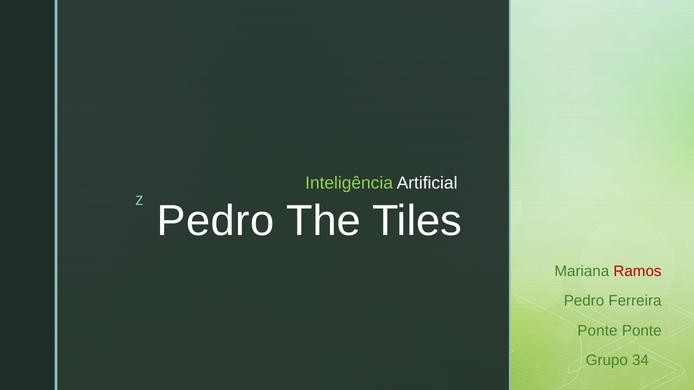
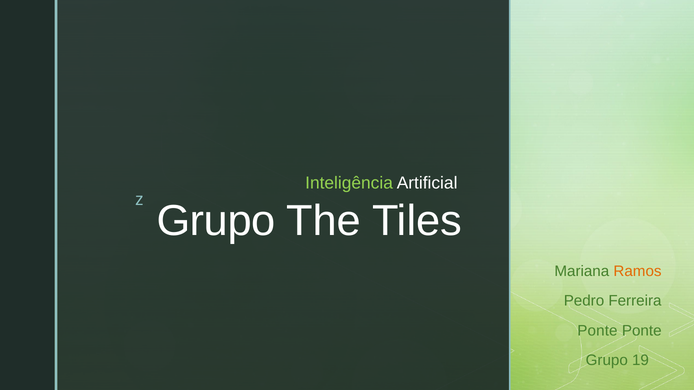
Pedro: Pedro -> Grupo (216, 221)
Ramos colour: red -> orange (637, 271)
34: 34 -> 19 (640, 361)
